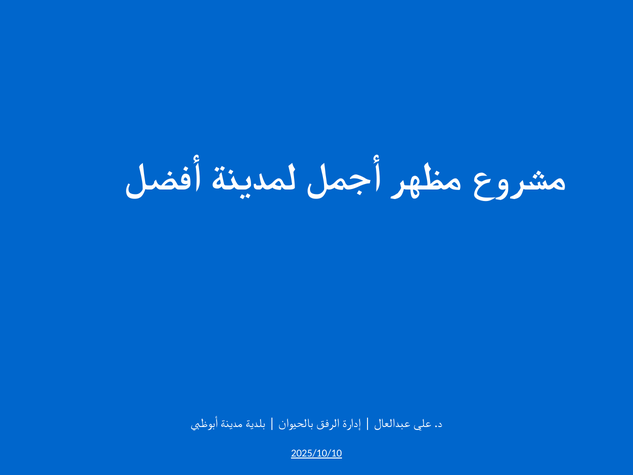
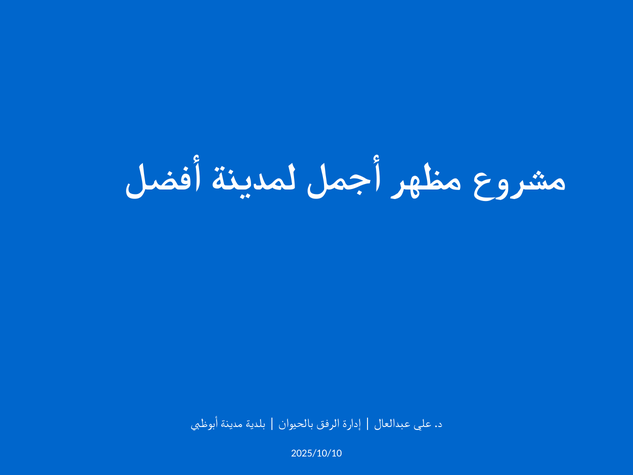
2025/10/10 underline: present -> none (316, 453)
